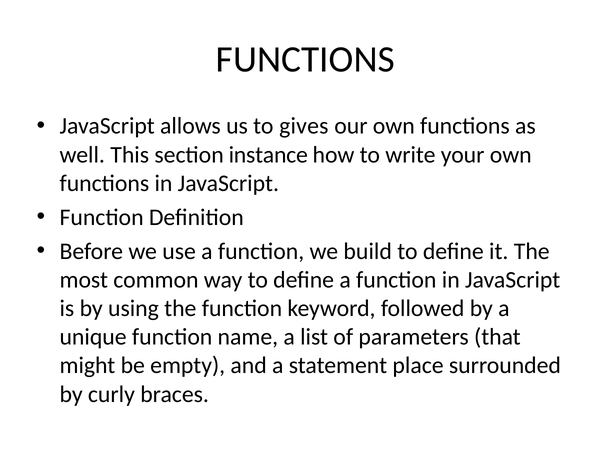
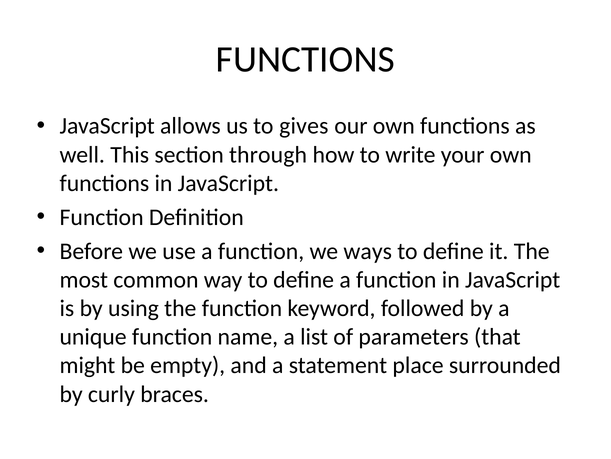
instance: instance -> through (268, 154)
build: build -> ways (368, 251)
